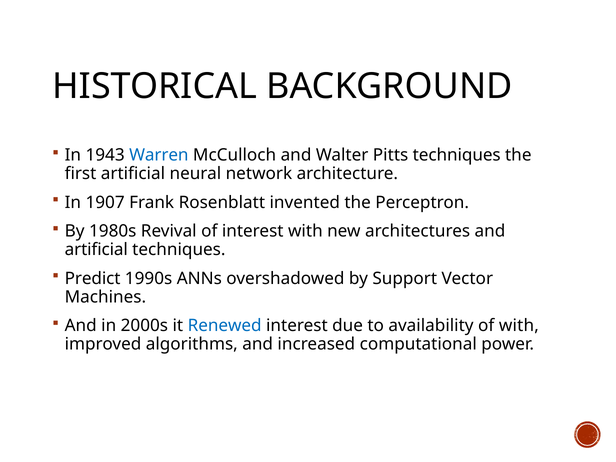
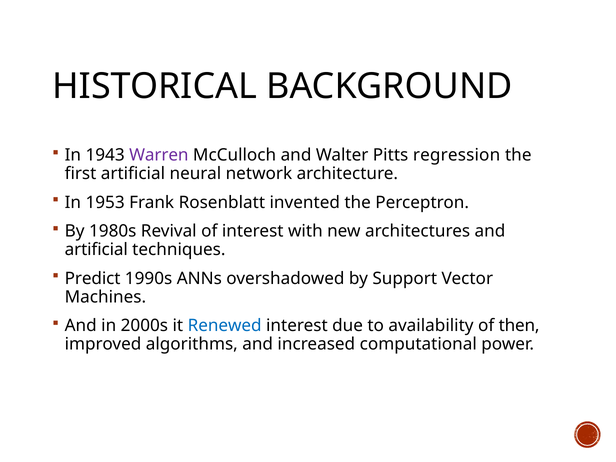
Warren colour: blue -> purple (159, 155)
Pitts techniques: techniques -> regression (457, 155)
1907: 1907 -> 1953 (105, 202)
of with: with -> then (519, 326)
